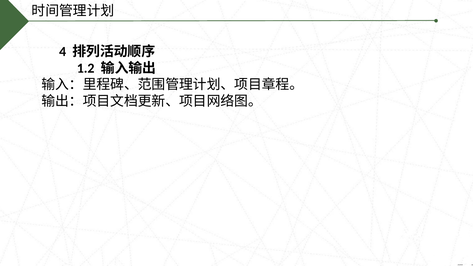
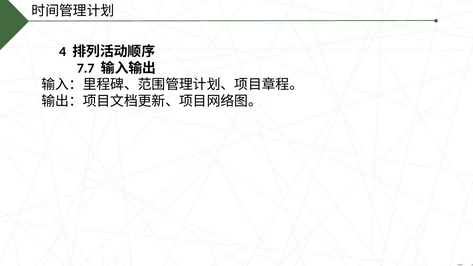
1.2: 1.2 -> 7.7 (86, 68)
